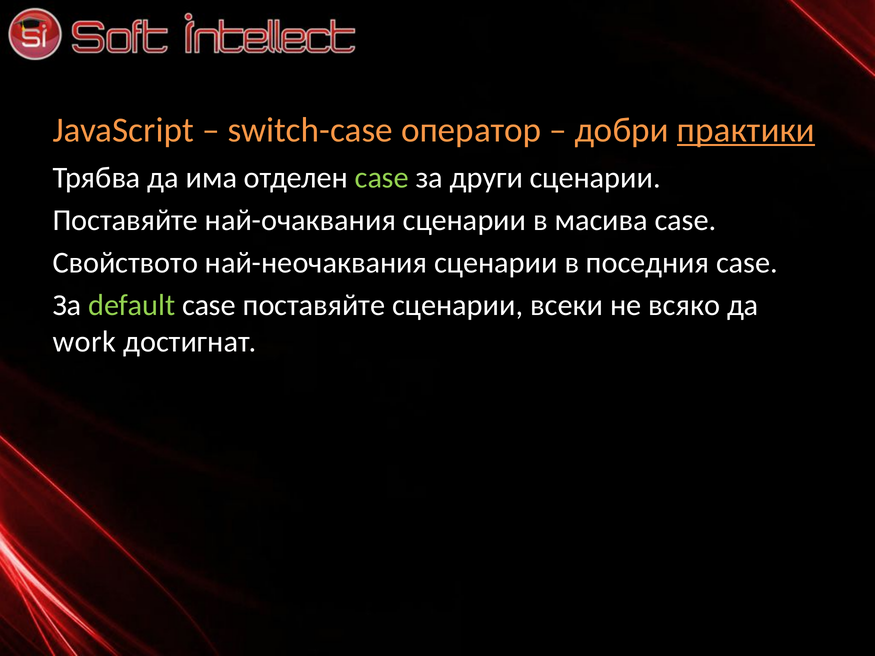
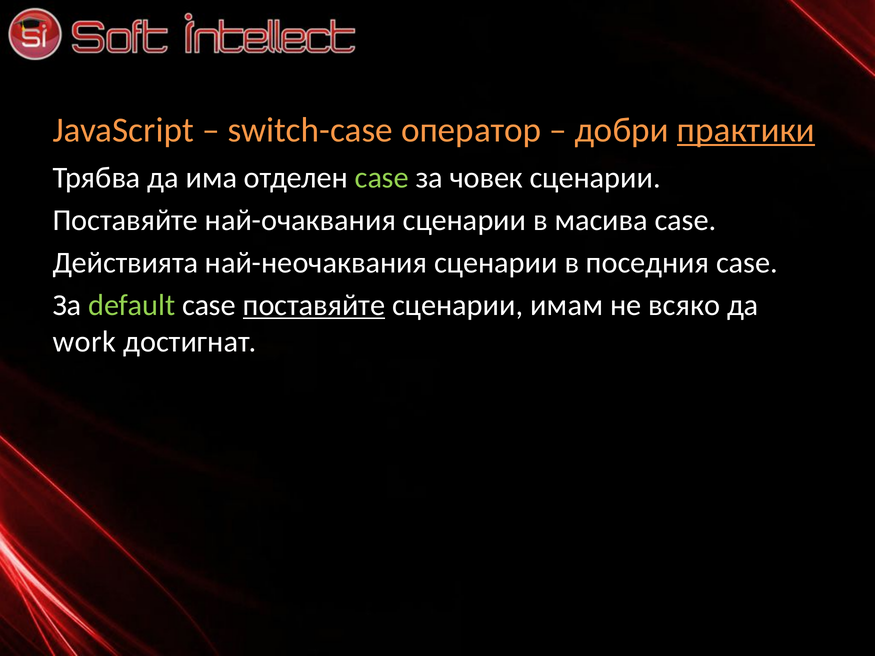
други: други -> човек (486, 178)
Свойството: Свойството -> Действията (125, 263)
поставяйте underline: none -> present (314, 305)
всеки: всеки -> имам (567, 305)
